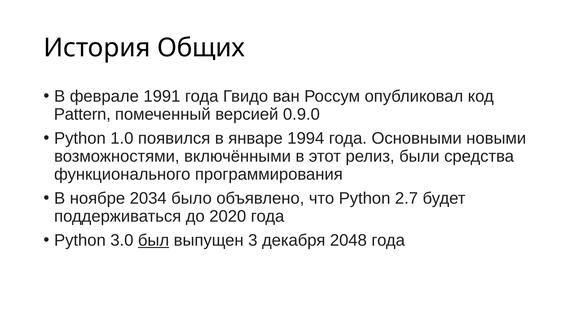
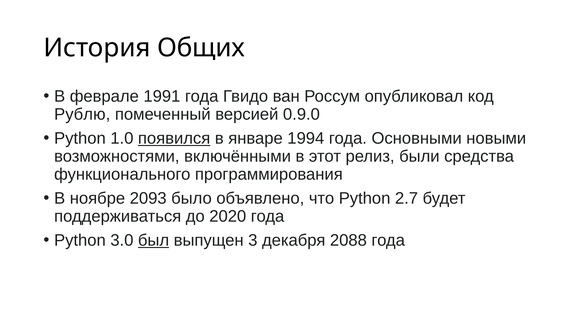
Pattern: Pattern -> Рублю (82, 114)
появился underline: none -> present (174, 138)
2034: 2034 -> 2093 (148, 198)
2048: 2048 -> 2088 (348, 240)
